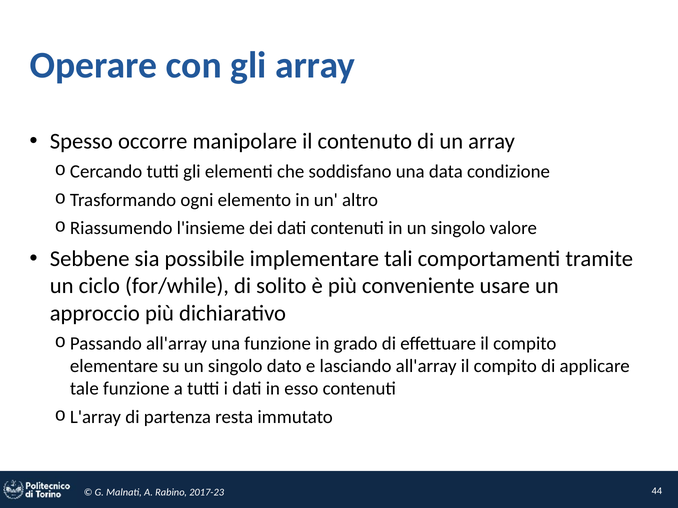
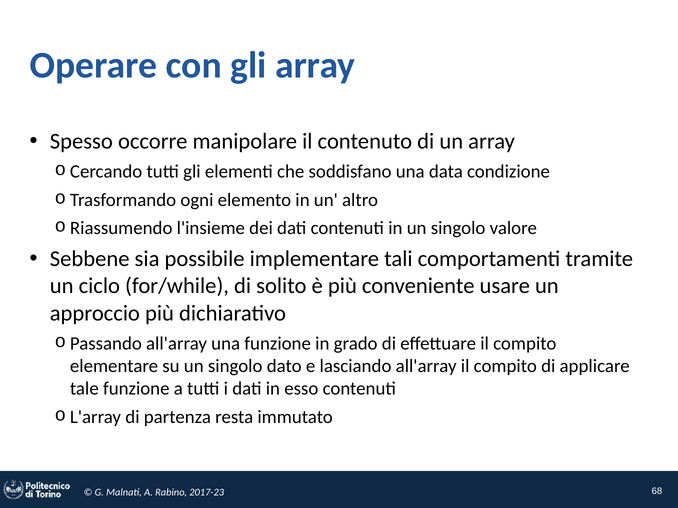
44: 44 -> 68 (657, 492)
